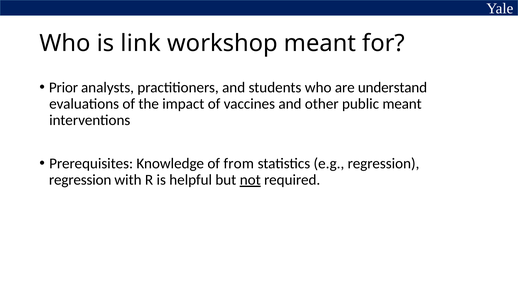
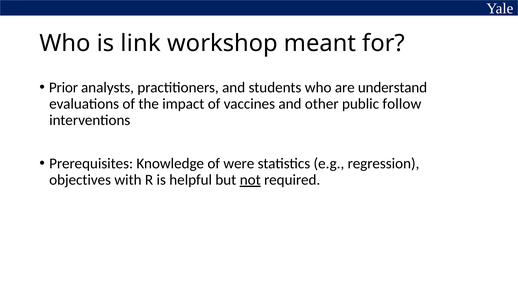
public meant: meant -> follow (402, 104)
from: from -> were (239, 164)
regression: regression -> objectives (80, 180)
